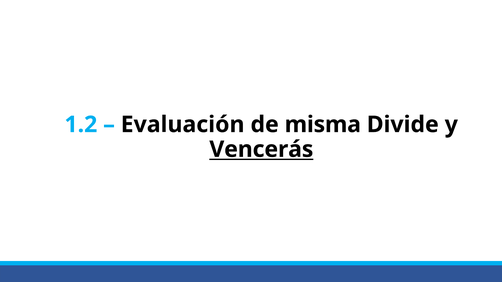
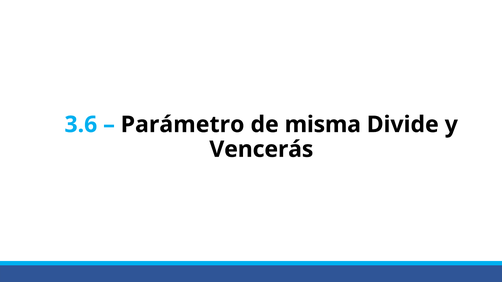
1.2: 1.2 -> 3.6 (81, 125)
Evaluación: Evaluación -> Parámetro (183, 125)
Vencerás underline: present -> none (261, 150)
